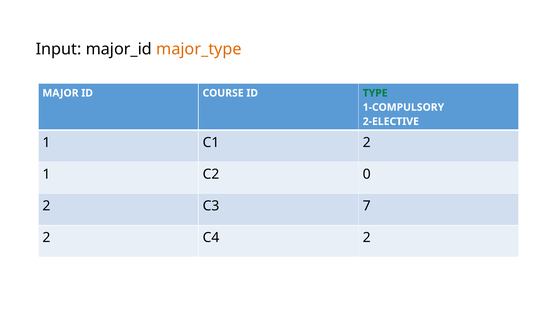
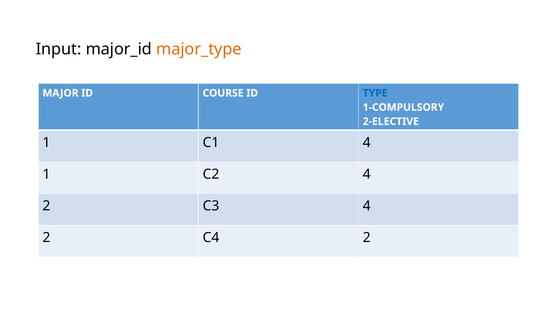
TYPE colour: green -> blue (375, 93)
C1 2: 2 -> 4 (367, 143)
C2 0: 0 -> 4 (367, 174)
C3 7: 7 -> 4 (367, 206)
